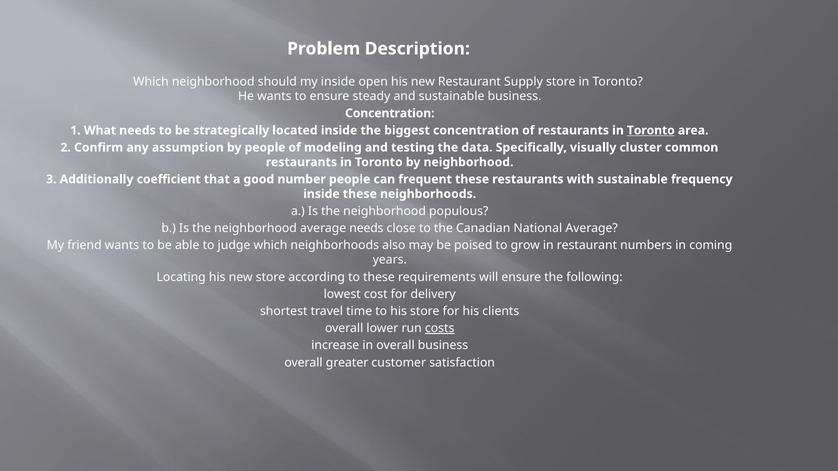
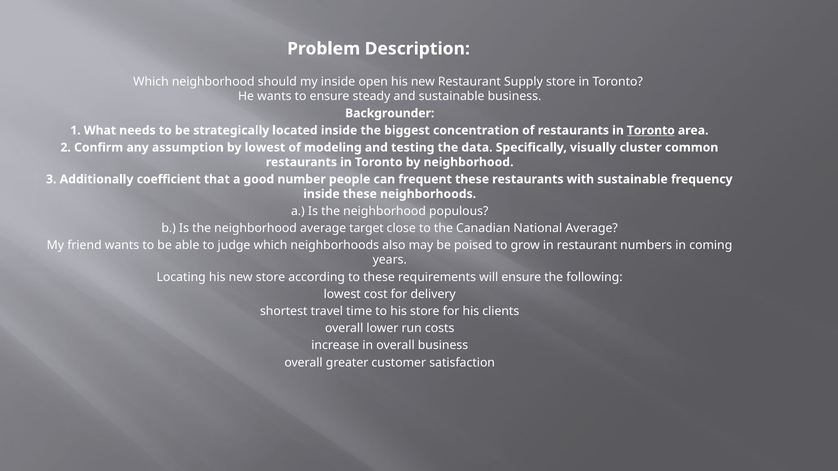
Concentration: Concentration -> Backgrounder (390, 113)
by people: people -> lowest (265, 148)
average needs: needs -> target (366, 228)
costs underline: present -> none (440, 329)
